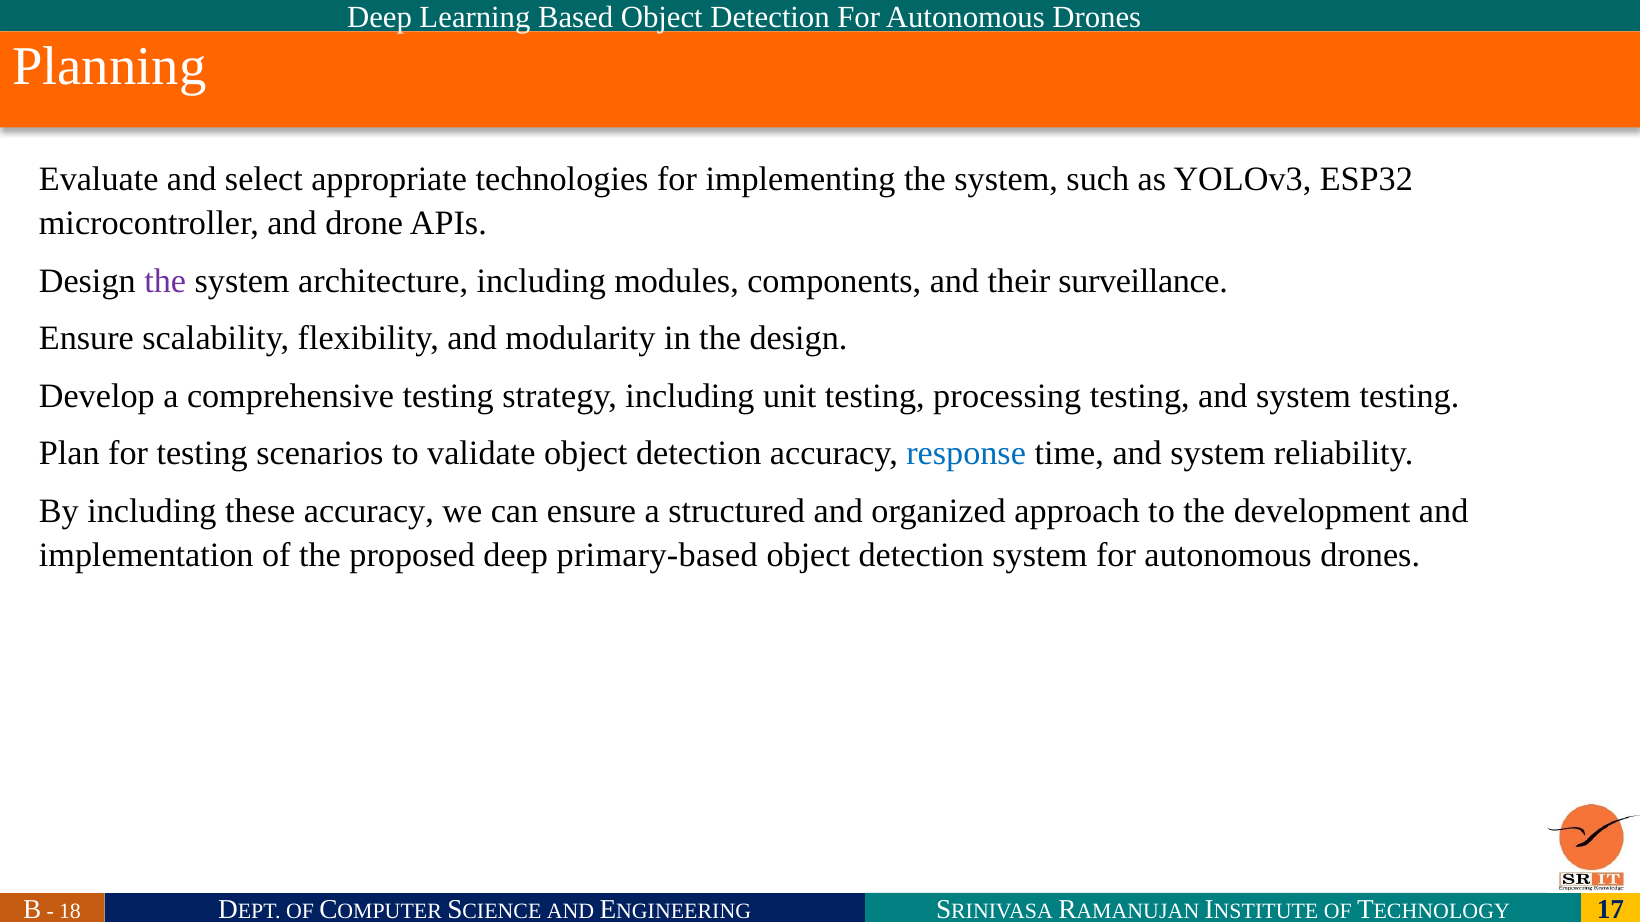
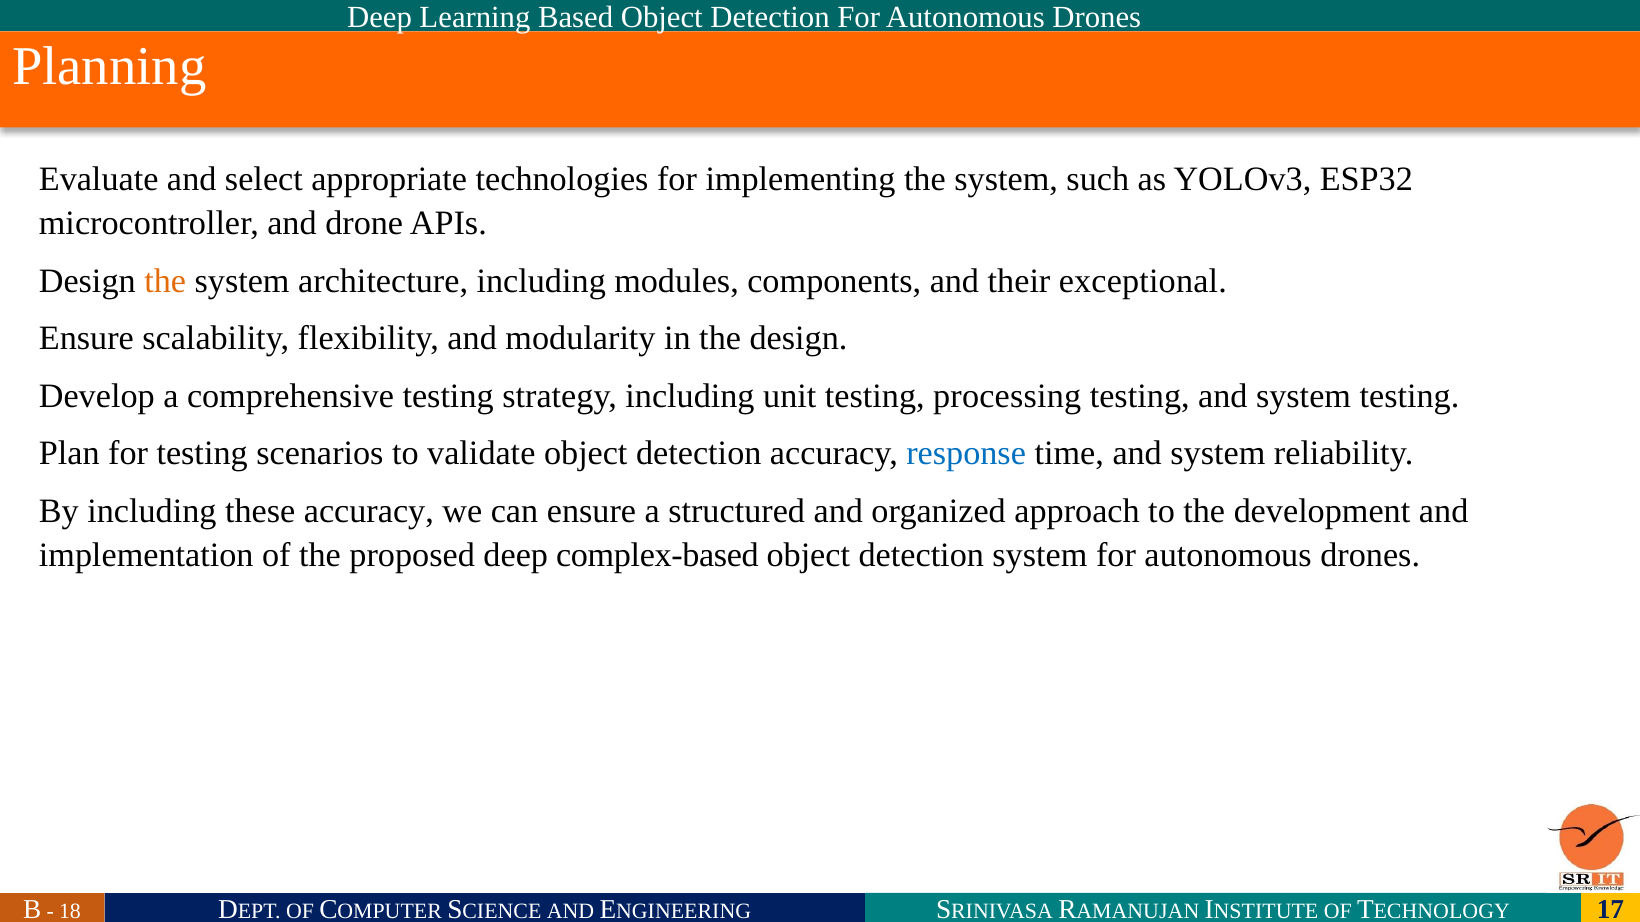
the colour: purple -> orange (165, 281)
surveillance: surveillance -> exceptional (1143, 281)
primary-based: primary-based -> complex-based (658, 555)
